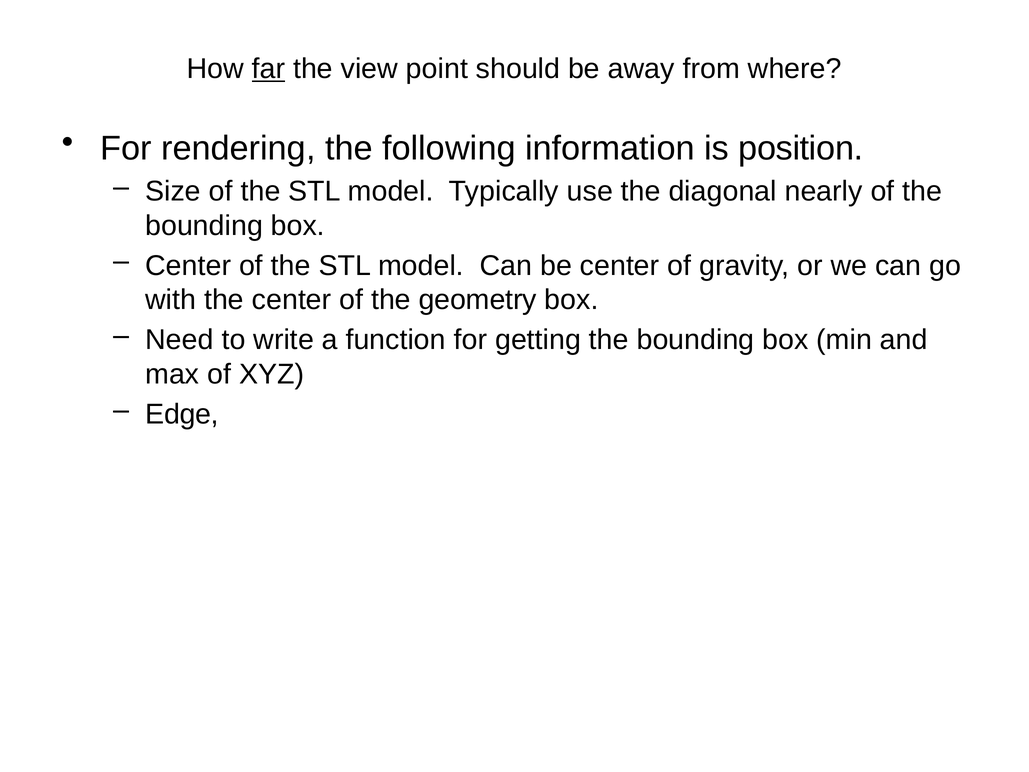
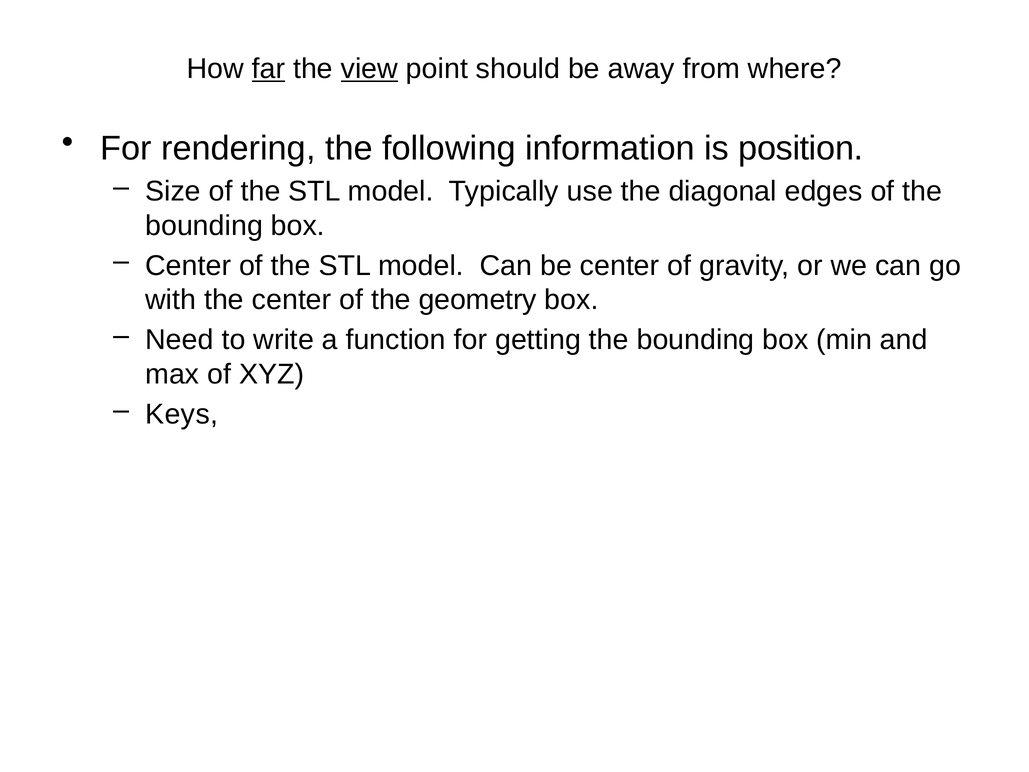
view underline: none -> present (369, 69)
nearly: nearly -> edges (824, 191)
Edge: Edge -> Keys (182, 414)
